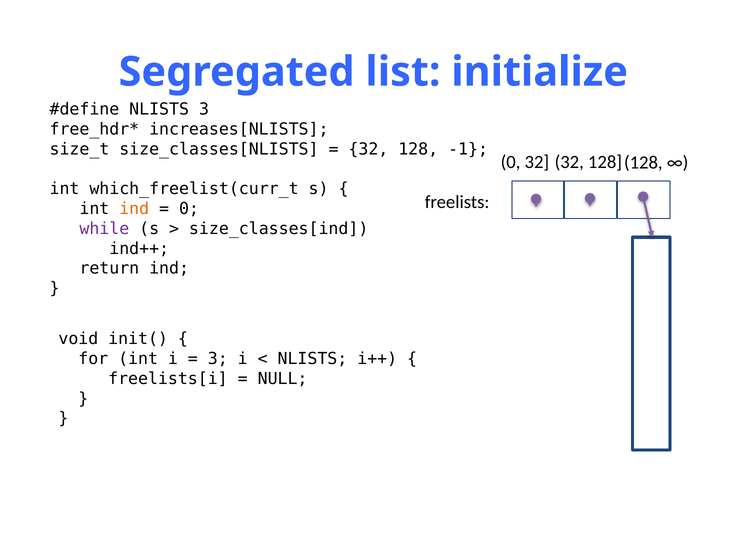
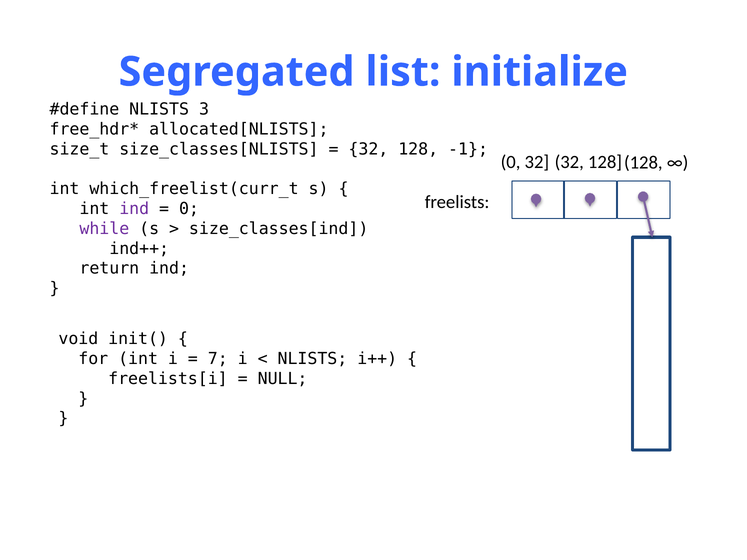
increases[NLISTS: increases[NLISTS -> allocated[NLISTS (239, 129)
ind colour: orange -> purple (134, 209)
3: 3 -> 7 (218, 359)
